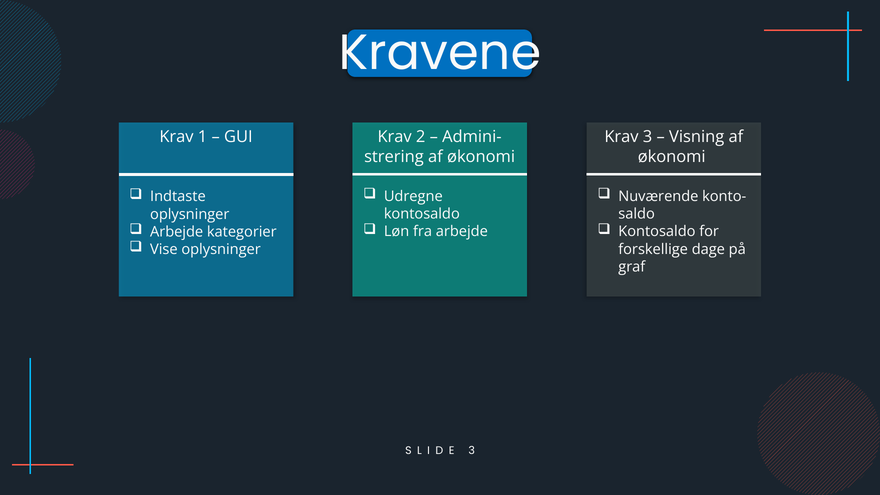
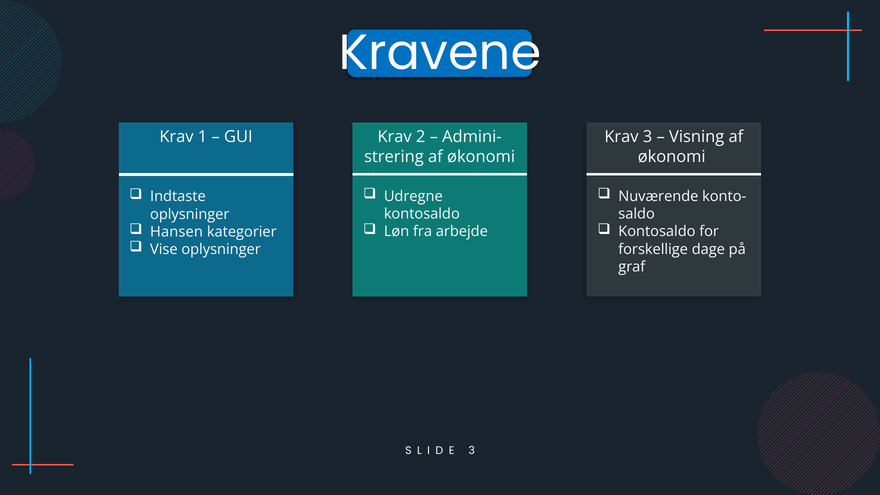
Arbejde: Arbejde -> Hansen (177, 232)
